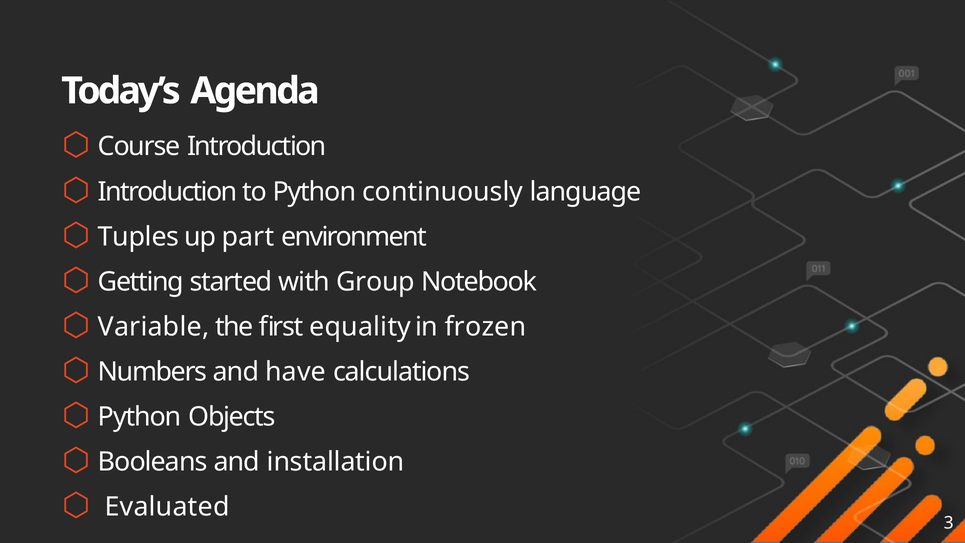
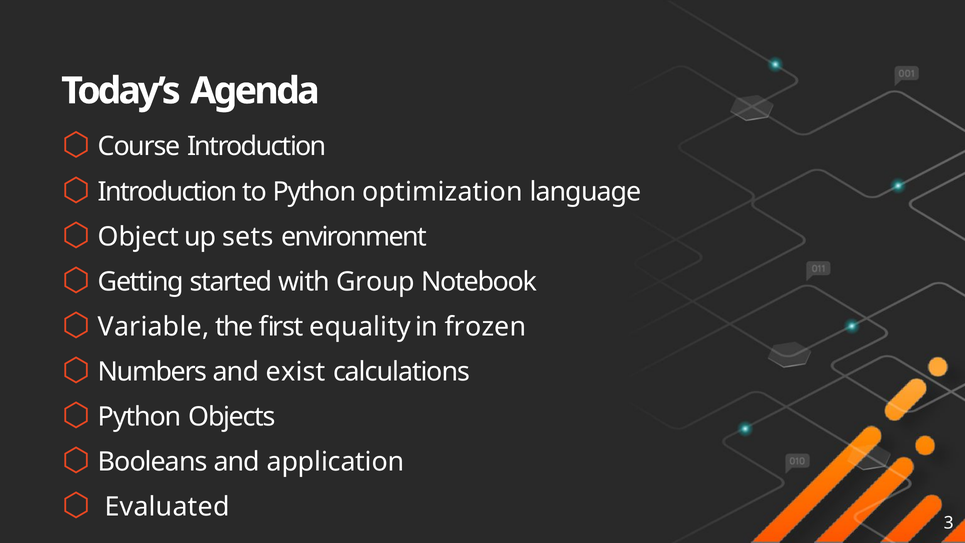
continuously: continuously -> optimization (443, 192)
Tuples: Tuples -> Object (138, 237)
part: part -> sets (248, 237)
have: have -> exist (296, 372)
installation: installation -> application (336, 462)
